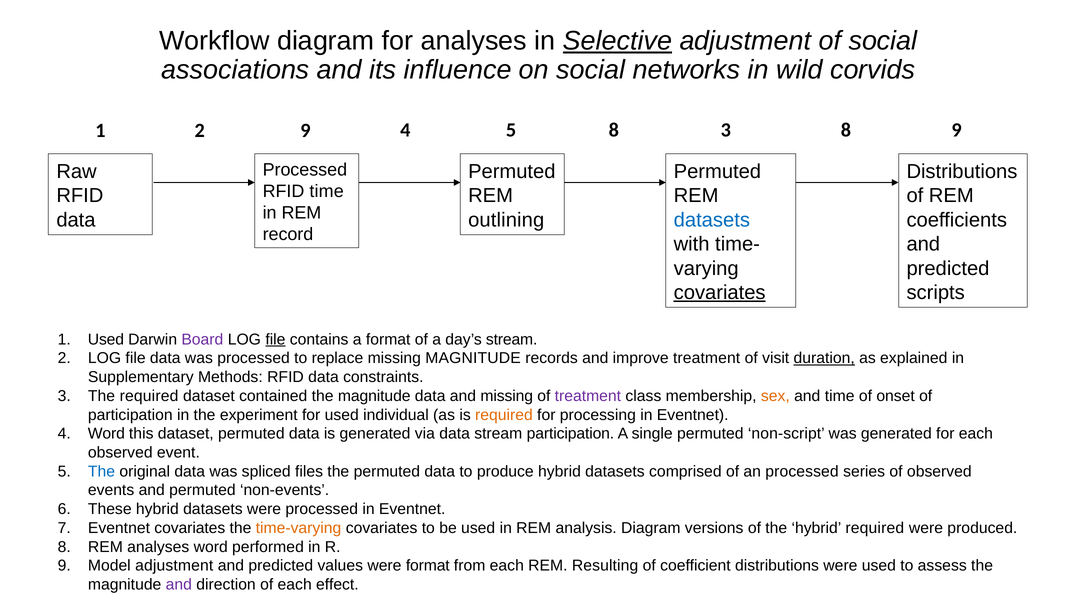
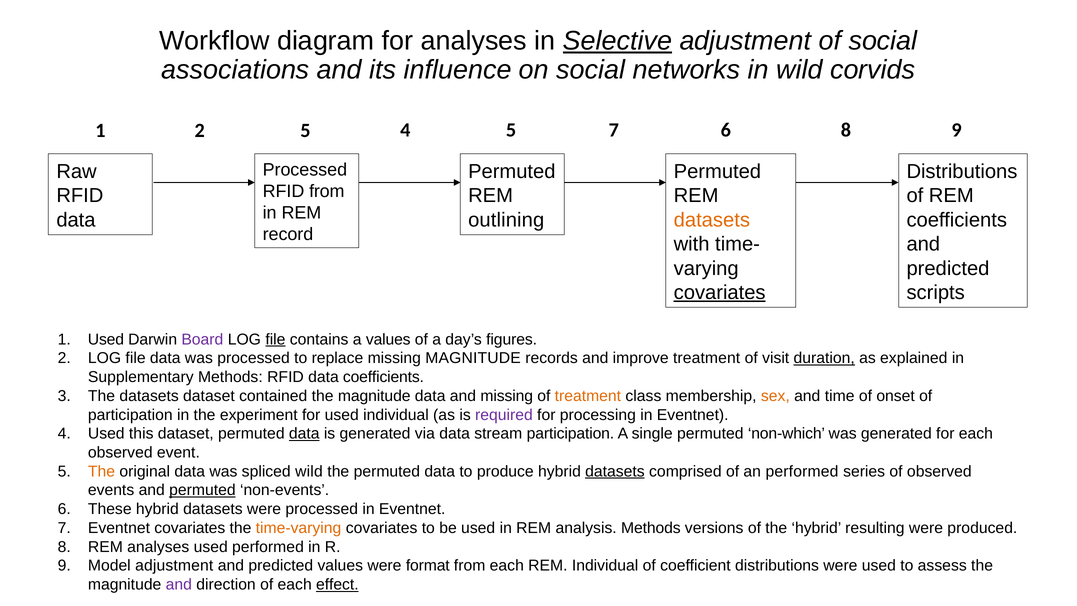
1 9: 9 -> 5 (305, 131)
4 8: 8 -> 7 (614, 130)
5 3: 3 -> 6 (726, 130)
RFID time: time -> from (327, 191)
datasets colour: blue -> orange (712, 220)
a format: format -> values (388, 339)
day’s stream: stream -> figures (512, 339)
data constraints: constraints -> coefficients (383, 377)
The required: required -> datasets (149, 396)
treatment colour: purple -> orange (588, 396)
required colour: orange -> purple (504, 415)
4 Word: Word -> Used (106, 434)
data underline: none -> present (304, 434)
non-script: non-script -> non-which (786, 434)
The colour: blue -> orange (101, 471)
spliced files: files -> wild (309, 471)
datasets underline: none -> present (615, 471)
an processed: processed -> performed (802, 471)
permuted underline: none -> present (202, 490)
analysis Diagram: Diagram -> Methods (651, 528)
hybrid required: required -> resulting (875, 528)
analyses word: word -> used (211, 547)
REM Resulting: Resulting -> Individual (605, 566)
effect underline: none -> present (337, 584)
